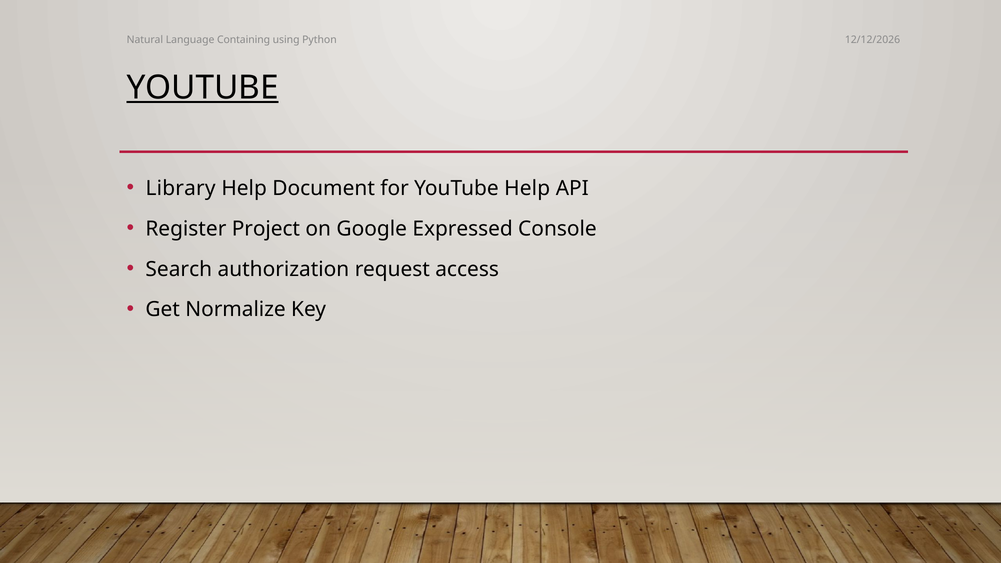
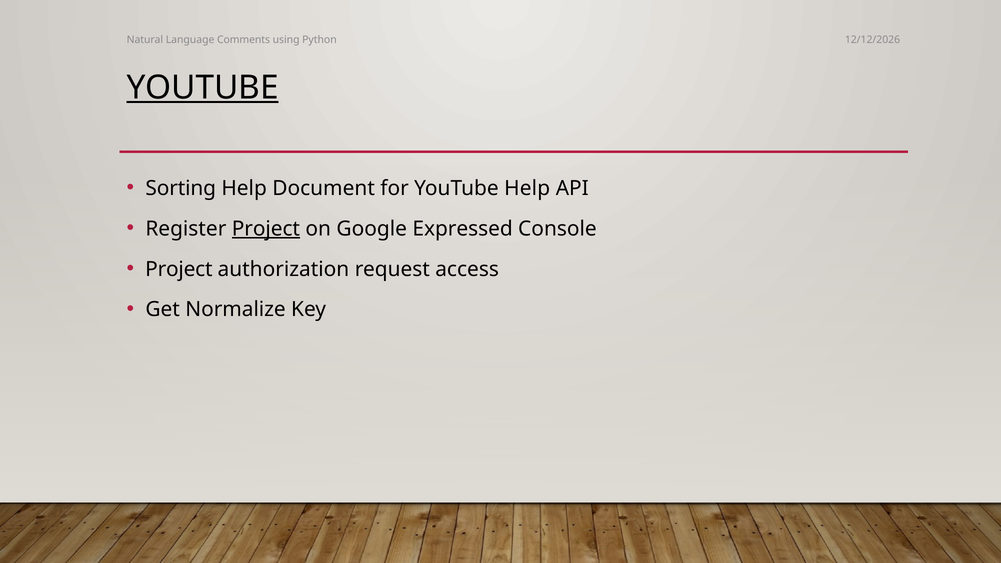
Containing: Containing -> Comments (244, 40)
Library: Library -> Sorting (181, 188)
Project underline: none -> present (266, 229)
Search: Search -> Project (179, 269)
